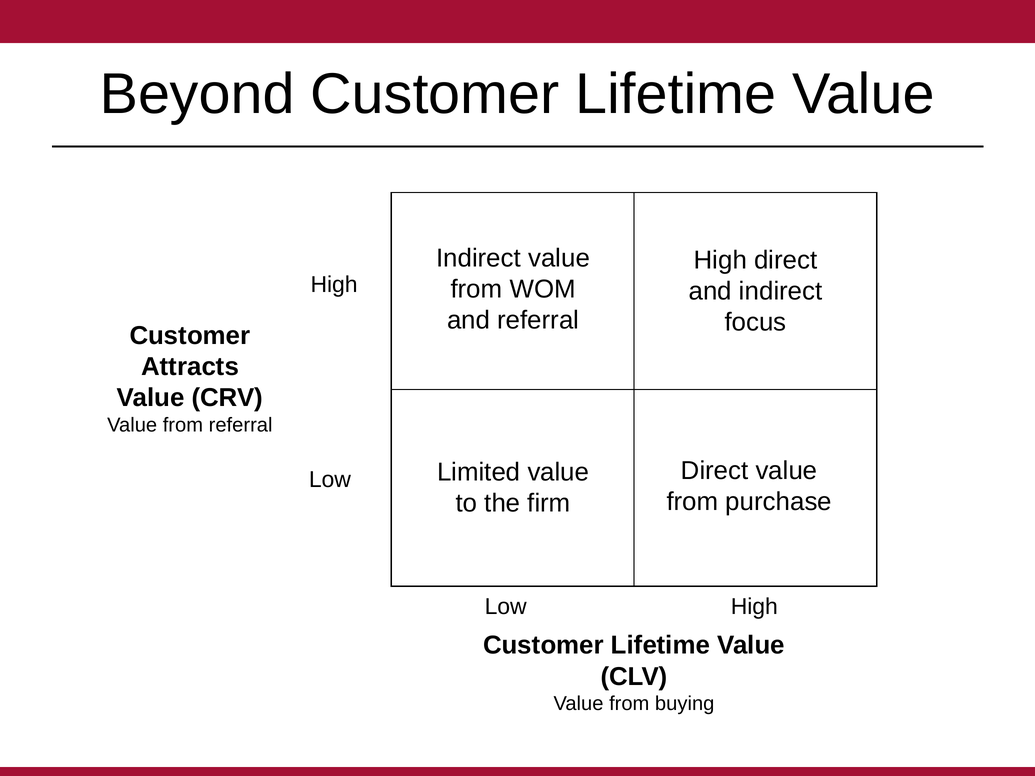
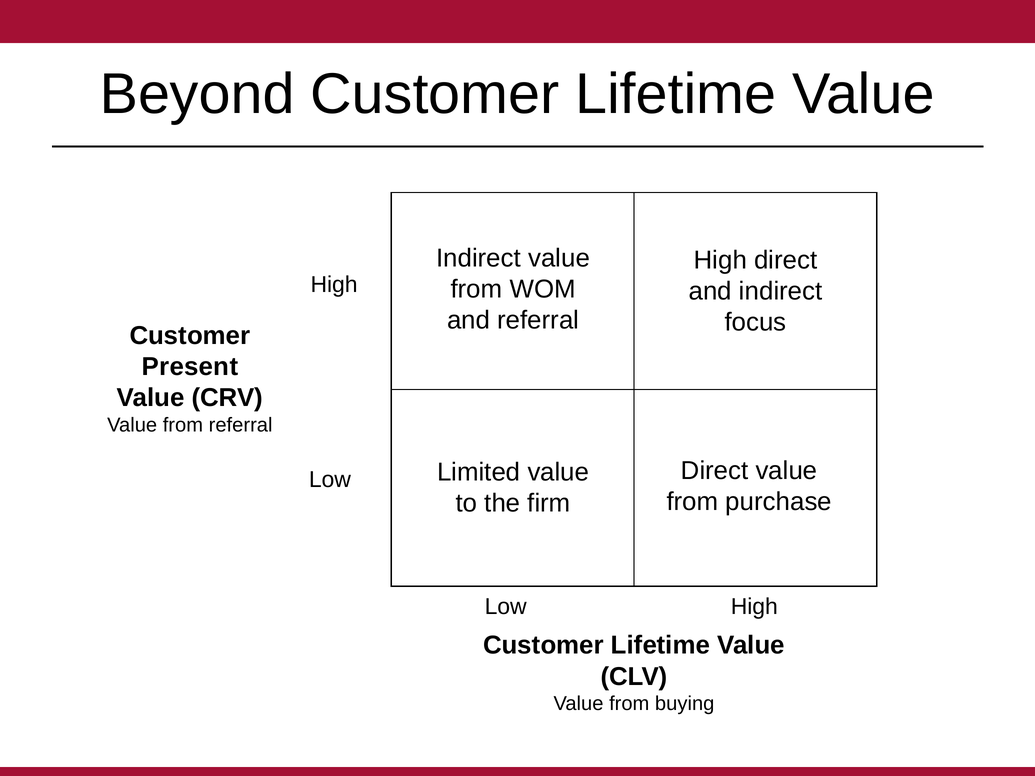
Attracts: Attracts -> Present (190, 367)
